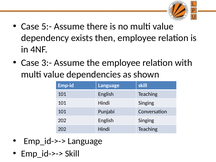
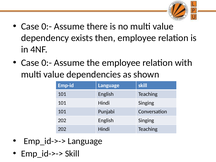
5:-: 5:- -> 0:- (47, 26)
3:-: 3:- -> 0:- (47, 63)
